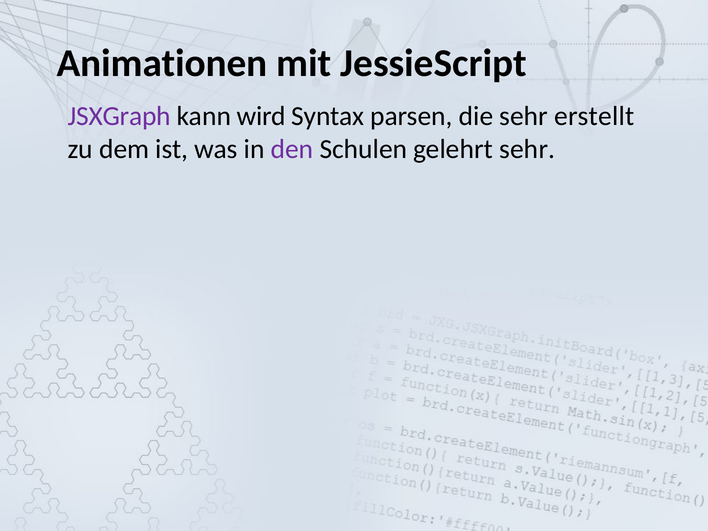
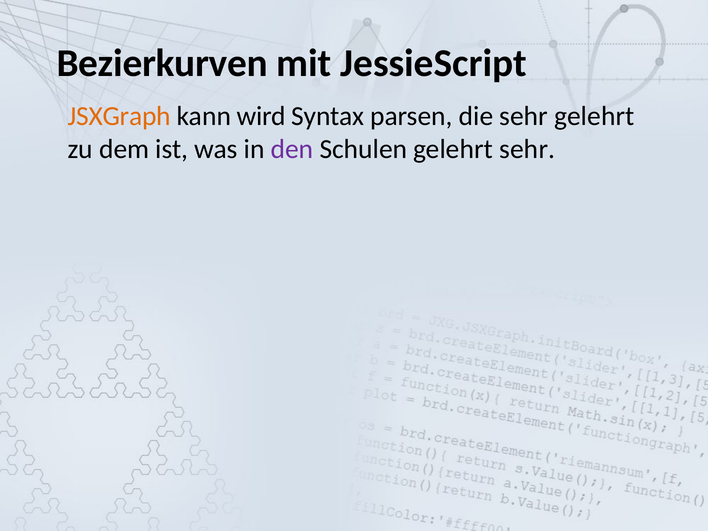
Animationen: Animationen -> Bezierkurven (162, 63)
JSXGraph colour: purple -> orange (119, 116)
sehr erstellt: erstellt -> gelehrt (594, 116)
